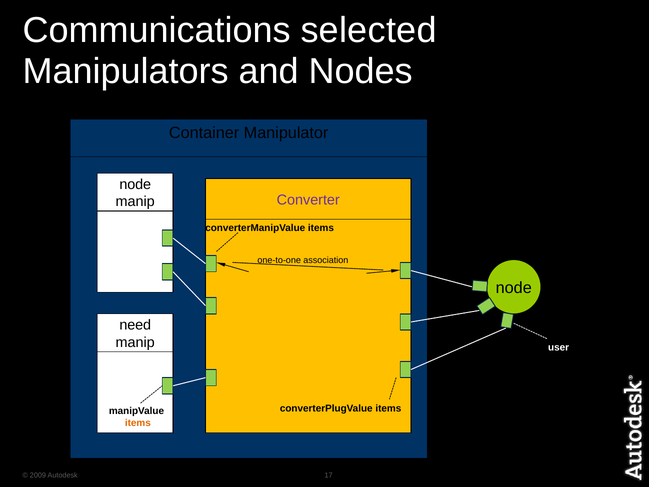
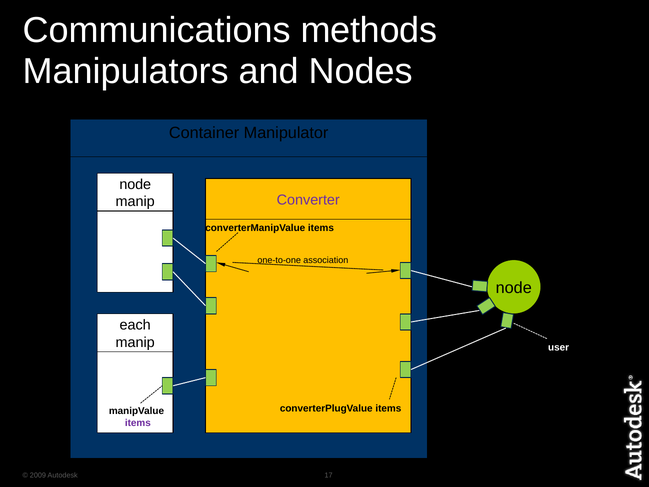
selected: selected -> methods (369, 30)
need: need -> each (135, 325)
items colour: orange -> purple (138, 423)
